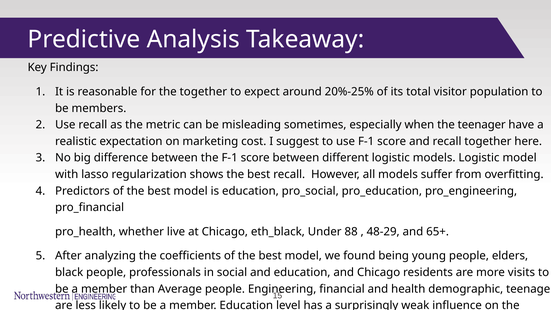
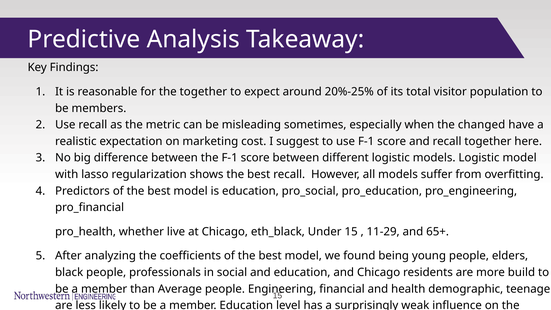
the teenager: teenager -> changed (482, 125)
Under 88: 88 -> 15 (351, 232)
48-29: 48-29 -> 11-29 (383, 232)
visits: visits -> build (521, 272)
